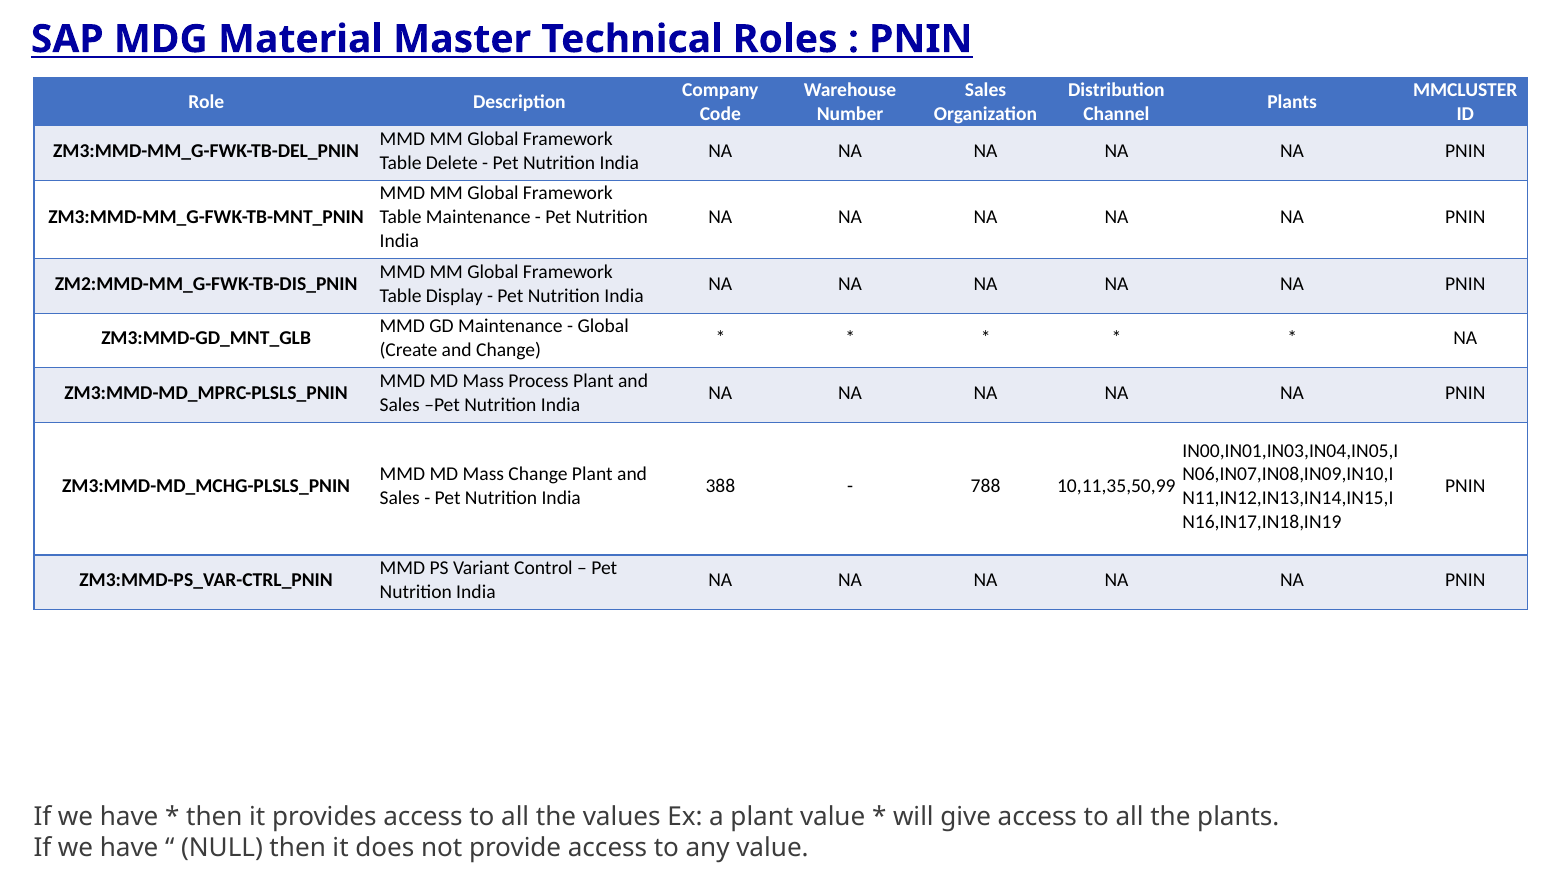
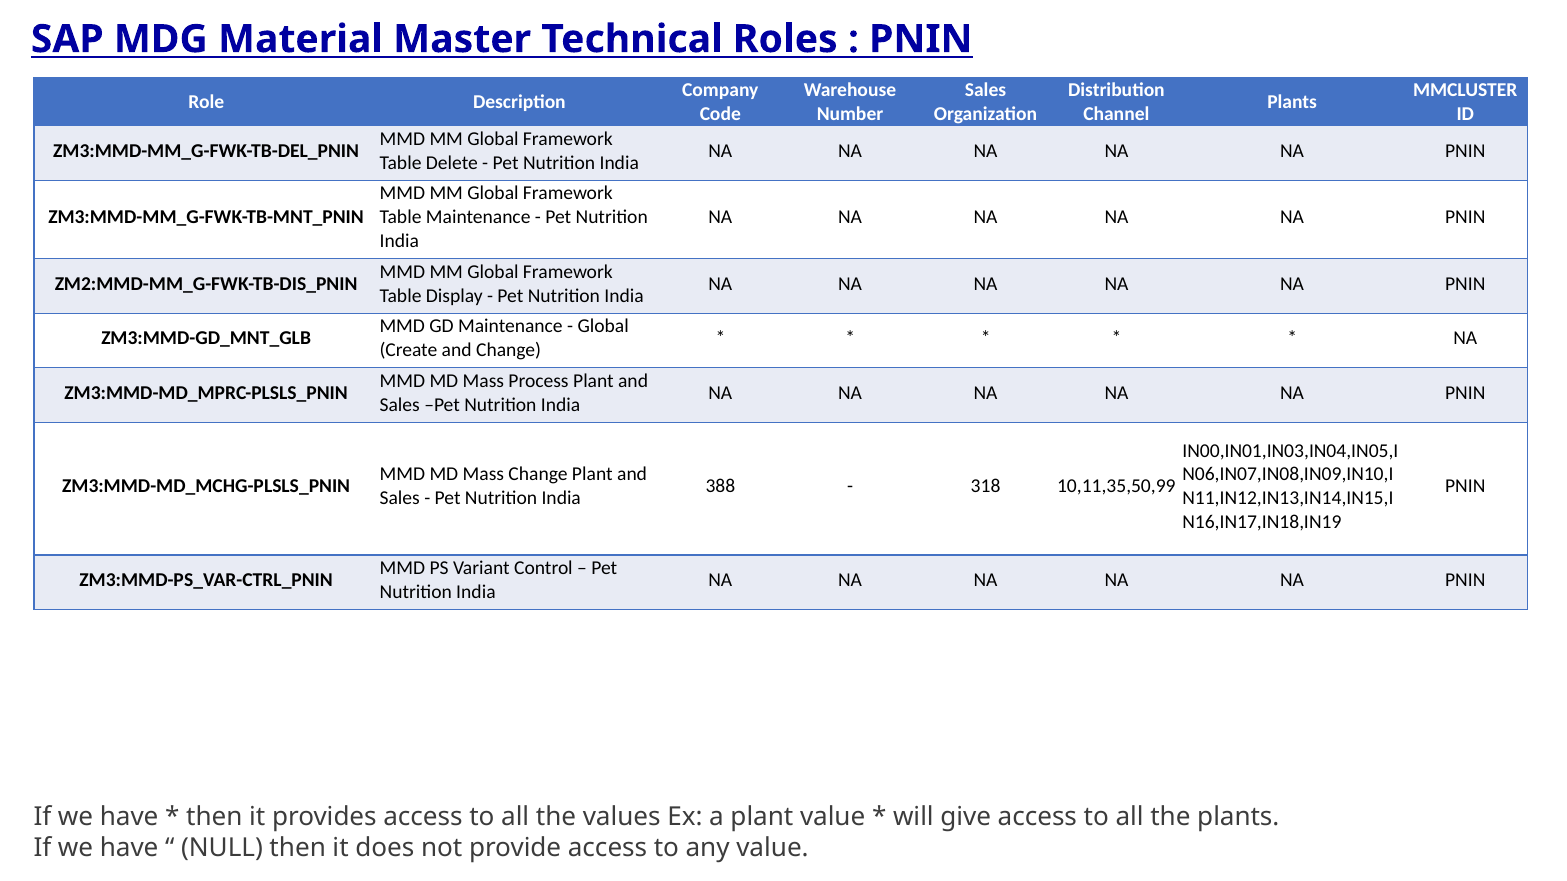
788: 788 -> 318 (986, 487)
